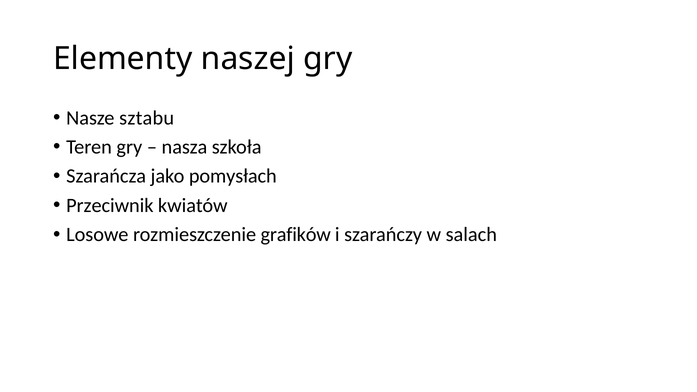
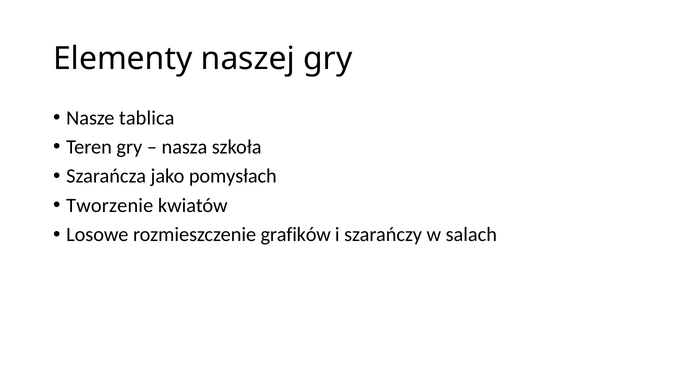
sztabu: sztabu -> tablica (147, 118)
Przeciwnik: Przeciwnik -> Tworzenie (110, 206)
